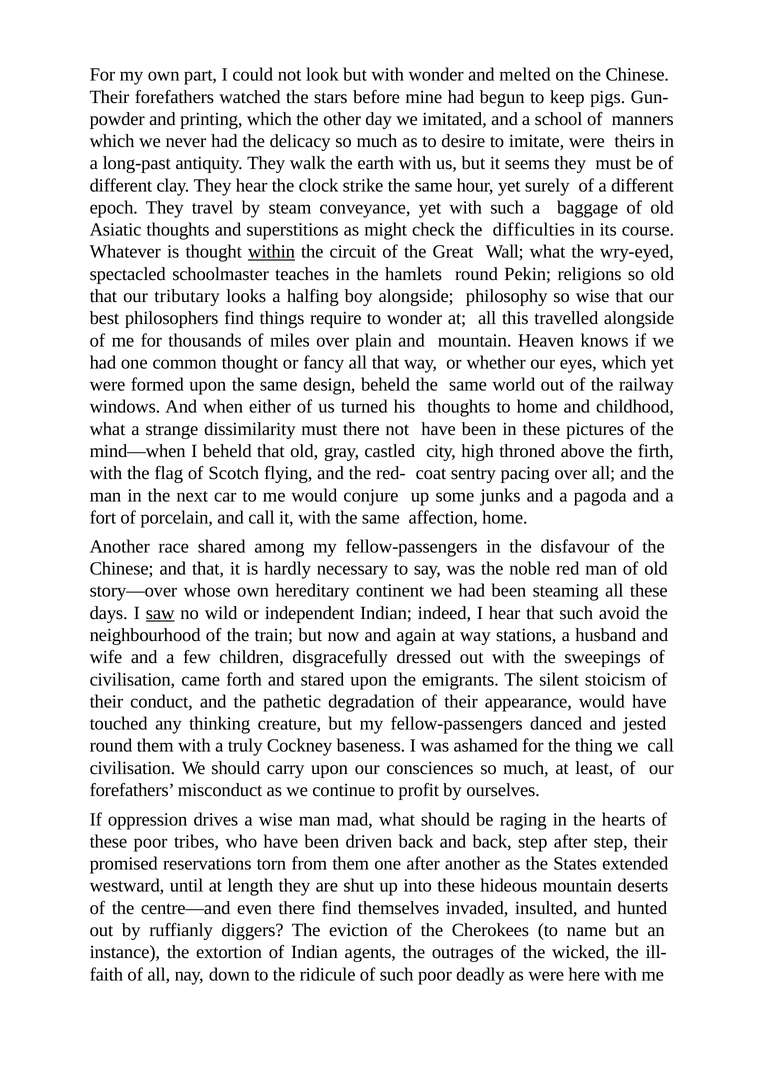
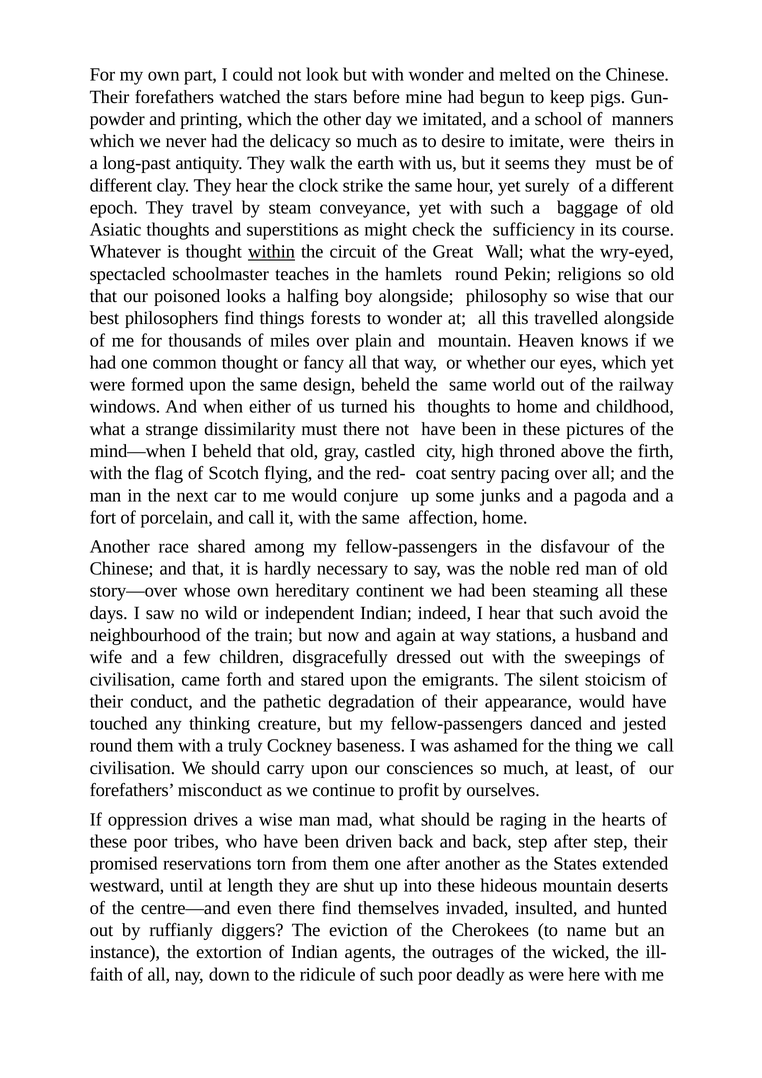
difficulties: difficulties -> sufficiency (534, 230)
tributary: tributary -> poisoned (187, 296)
require: require -> forests (336, 318)
saw underline: present -> none (160, 613)
